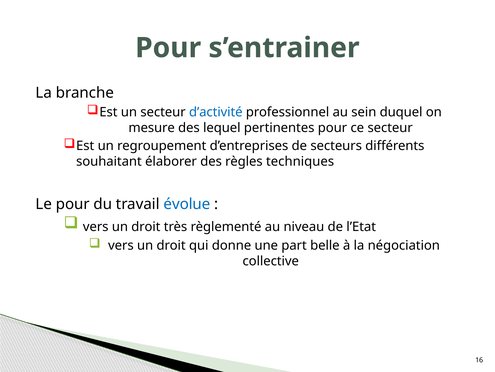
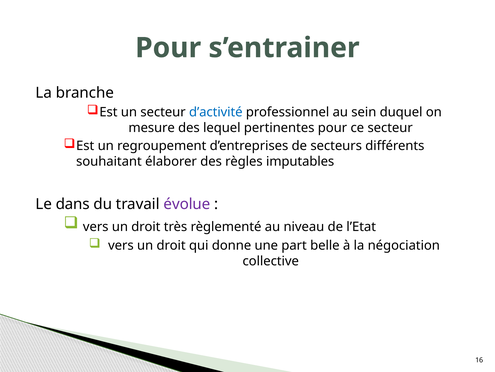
techniques: techniques -> imputables (300, 161)
Le pour: pour -> dans (73, 204)
évolue colour: blue -> purple (187, 204)
